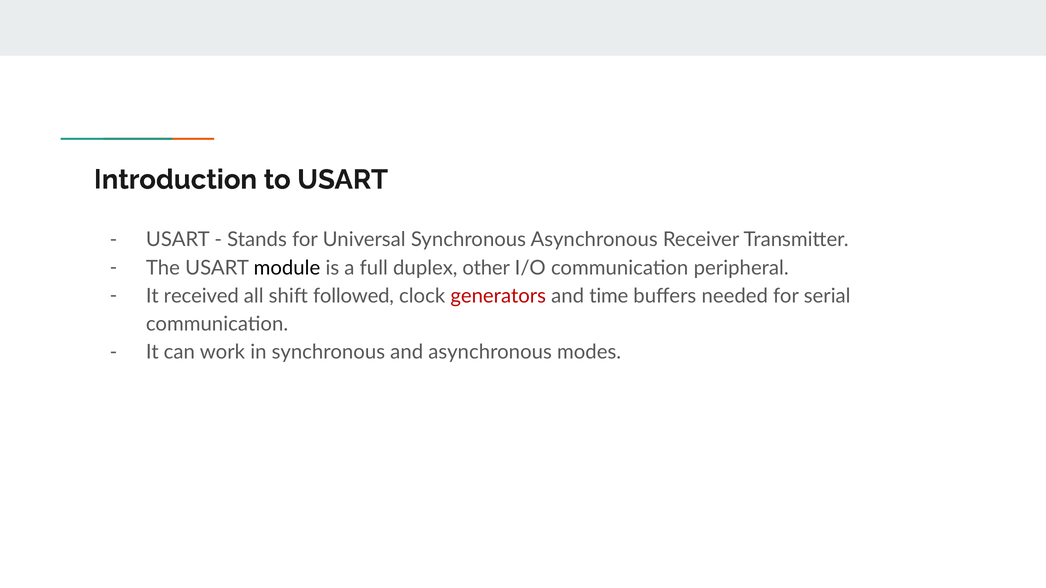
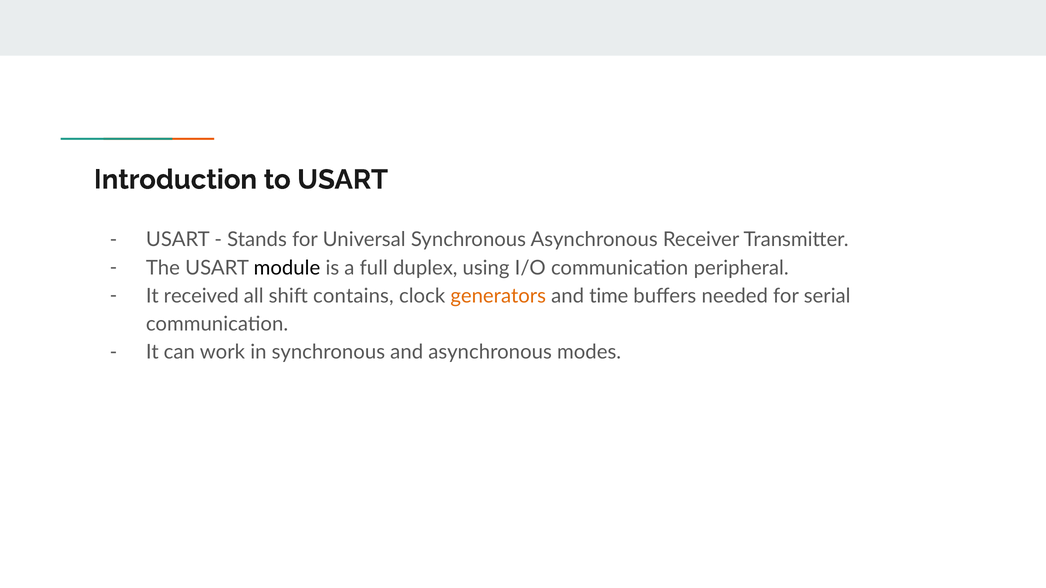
other: other -> using (486, 268)
followed: followed -> contains (353, 296)
generators colour: red -> orange (498, 296)
